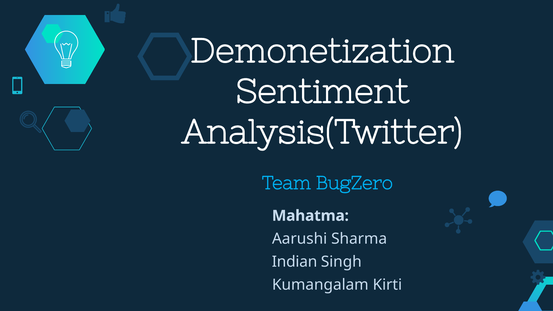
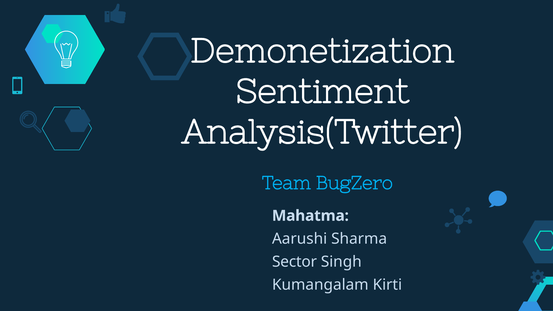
Indian: Indian -> Sector (295, 262)
